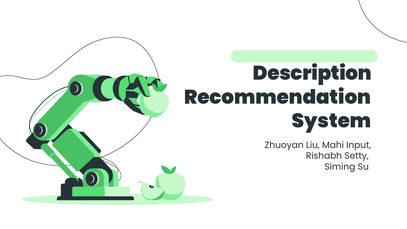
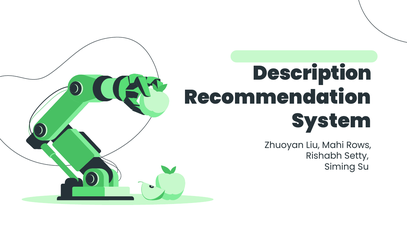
Input: Input -> Rows (359, 145)
